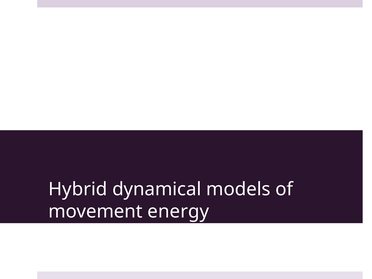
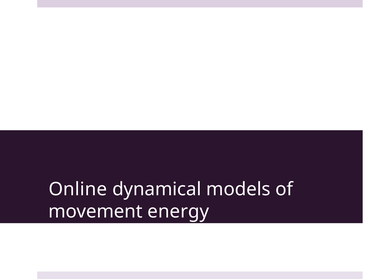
Hybrid: Hybrid -> Online (78, 189)
